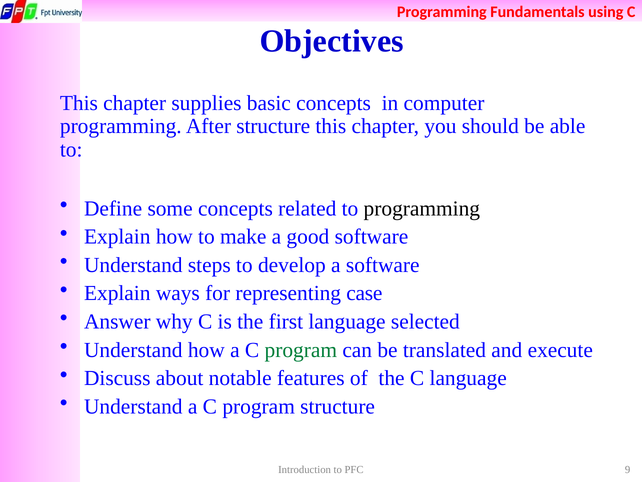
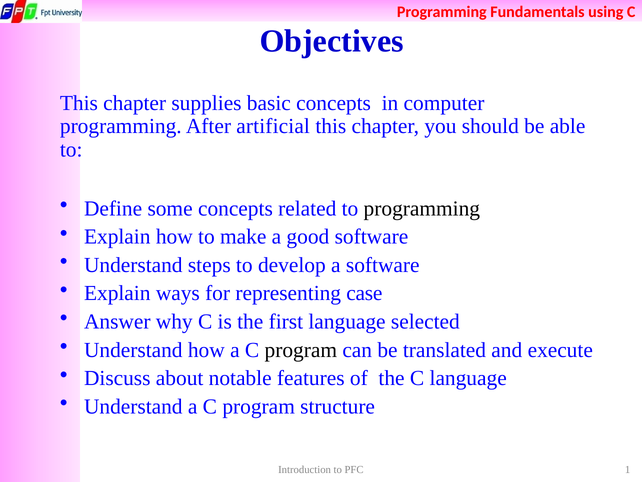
After structure: structure -> artificial (273, 126)
program colour: green -> black (301, 350)
9: 9 -> 1 (628, 469)
